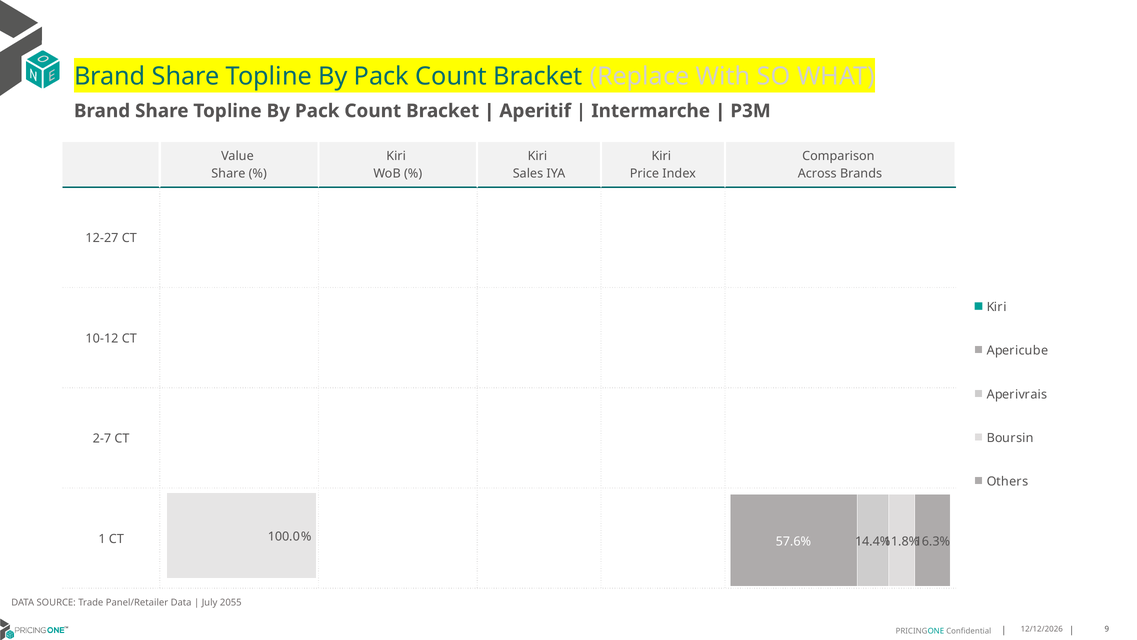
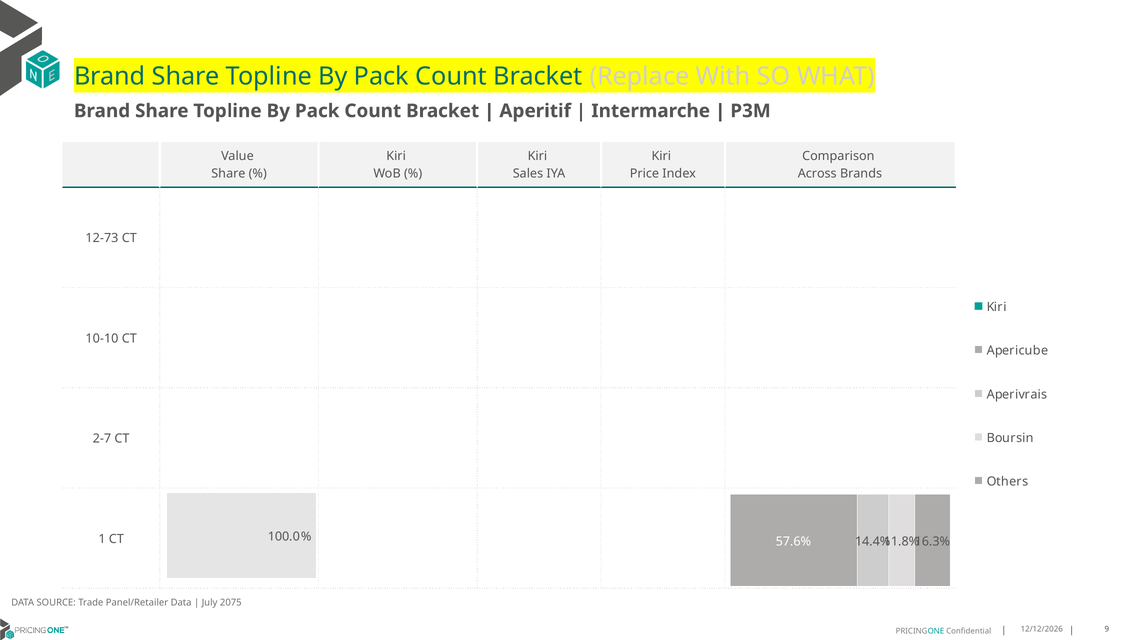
12-27: 12-27 -> 12-73 (102, 238)
10-12: 10-12 -> 10-10 (102, 338)
2055: 2055 -> 2075 (231, 602)
